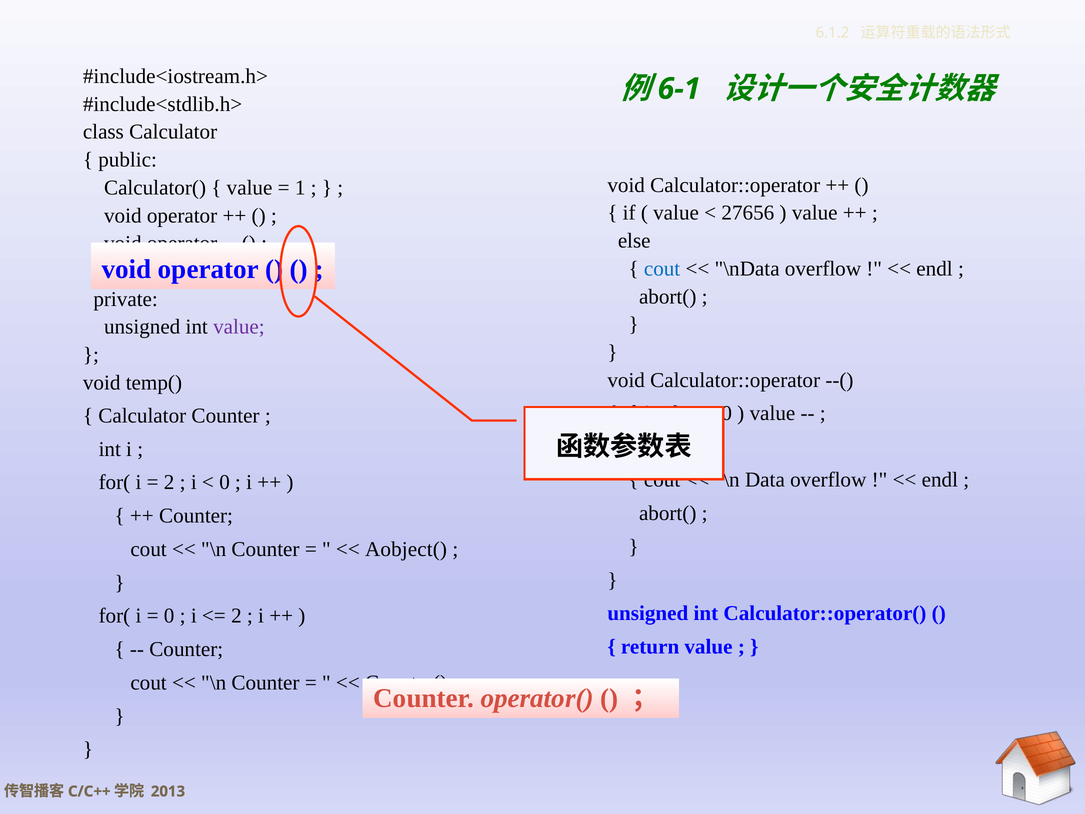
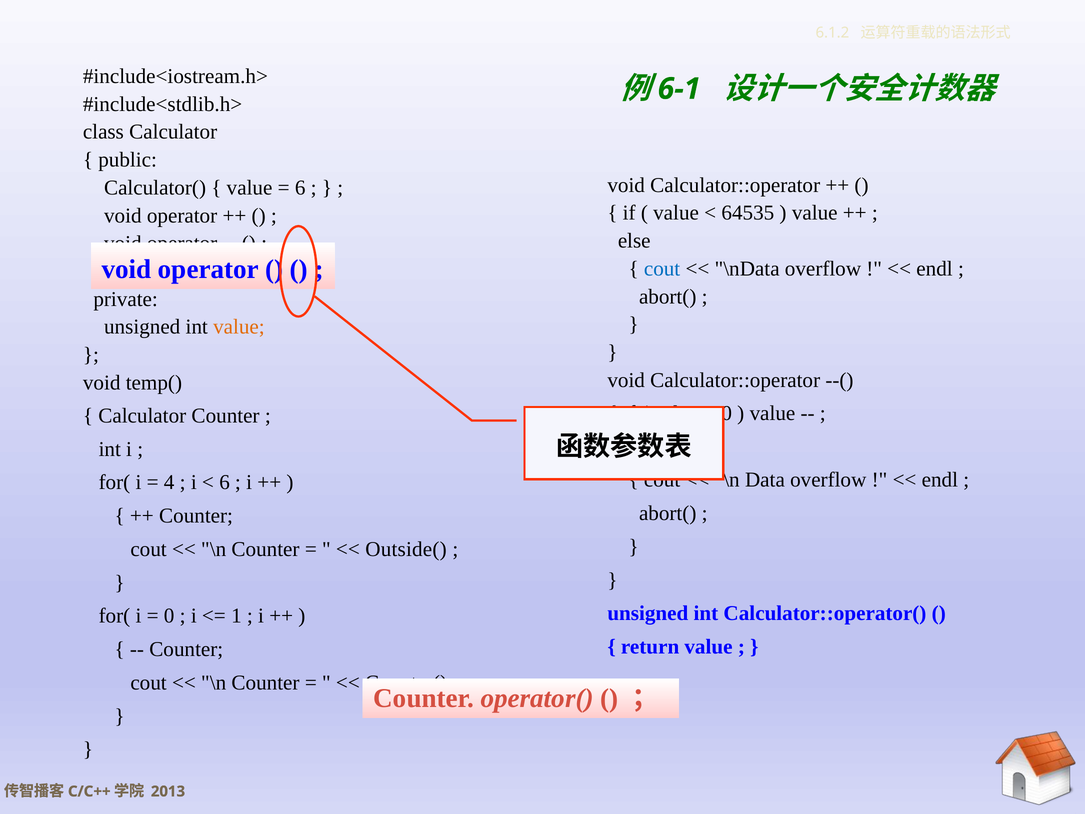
1: 1 -> 6 (300, 188)
27656: 27656 -> 64535 (748, 213)
value colour: purple -> orange (239, 327)
2: 2 -> 4 (169, 482)
0: 0 -> 6 (225, 482)
Aobject(: Aobject( -> Outside( (406, 549)
2: 2 -> 1 (236, 616)
